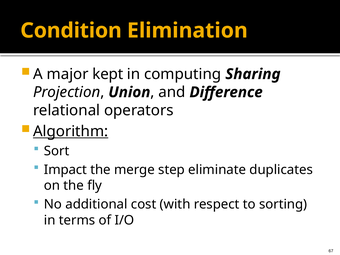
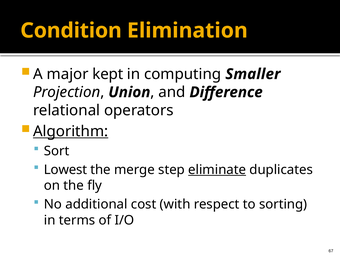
Sharing: Sharing -> Smaller (253, 74)
Impact: Impact -> Lowest (65, 170)
eliminate underline: none -> present (217, 170)
